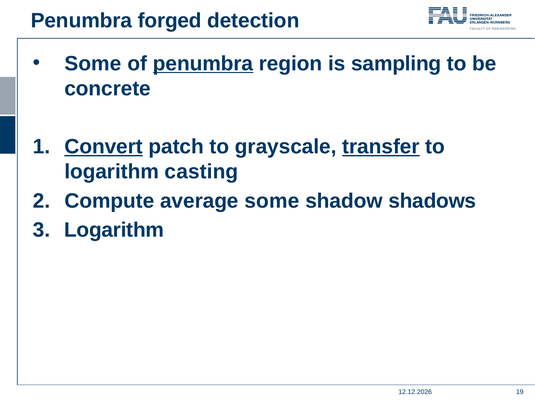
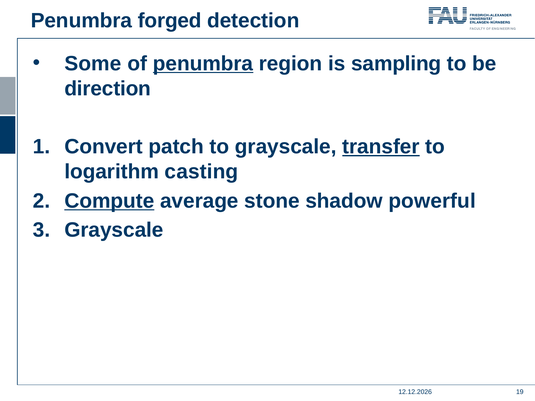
concrete: concrete -> direction (108, 89)
Convert underline: present -> none (104, 147)
Compute underline: none -> present (109, 201)
average some: some -> stone (272, 201)
shadows: shadows -> powerful (432, 201)
Logarithm: Logarithm -> Grayscale (114, 230)
